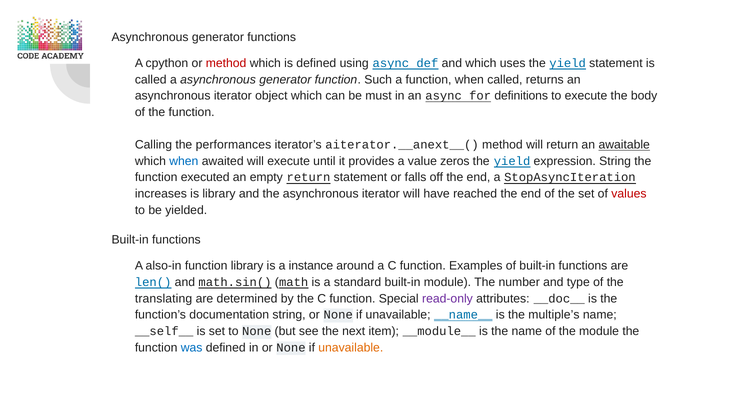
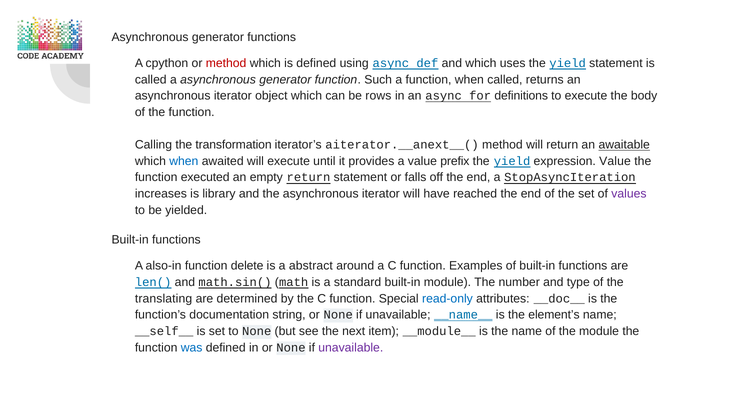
must: must -> rows (378, 96)
performances: performances -> transformation (234, 145)
zeros: zeros -> prefix (455, 161)
expression String: String -> Value (615, 161)
values colour: red -> purple (629, 194)
function library: library -> delete (247, 266)
instance: instance -> abstract (311, 266)
read-only colour: purple -> blue (447, 299)
multiple’s: multiple’s -> element’s (554, 315)
unavailable colour: orange -> purple (351, 348)
